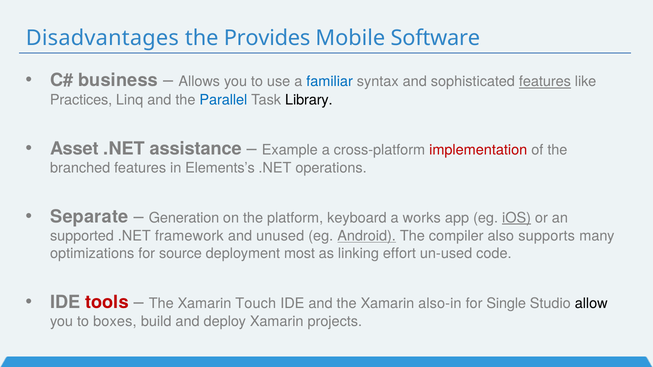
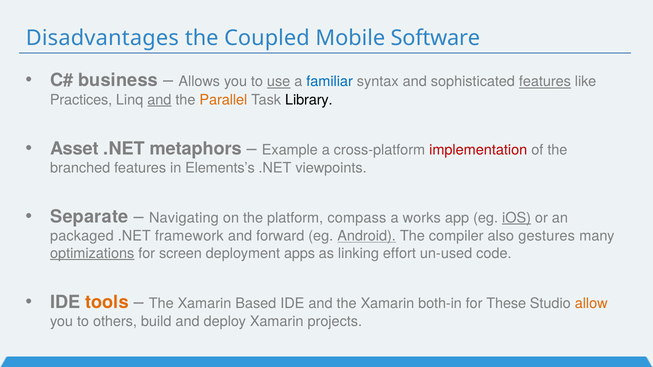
Provides: Provides -> Coupled (267, 38)
use underline: none -> present (279, 82)
and underline: none -> present (159, 100)
Parallel colour: blue -> orange (223, 100)
assistance: assistance -> metaphors (196, 149)
operations: operations -> viewpoints (331, 168)
Generation: Generation -> Navigating (184, 218)
keyboard: keyboard -> compass (357, 218)
supported: supported -> packaged (82, 236)
unused: unused -> forward (280, 236)
supports: supports -> gestures (547, 236)
optimizations underline: none -> present (92, 254)
source: source -> screen (180, 254)
most: most -> apps (300, 254)
tools colour: red -> orange (107, 303)
Touch: Touch -> Based (256, 304)
also-in: also-in -> both-in (440, 304)
Single: Single -> These (506, 304)
allow colour: black -> orange (591, 304)
boxes: boxes -> others (115, 322)
